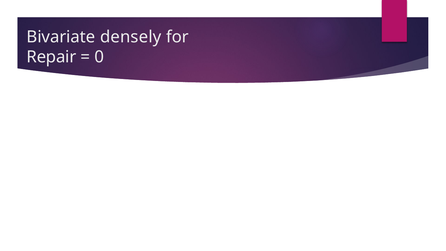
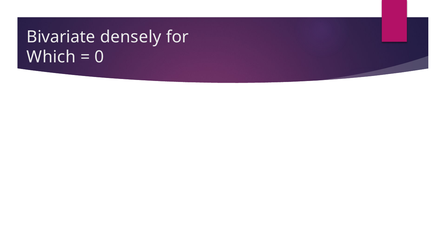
Repair: Repair -> Which (51, 57)
